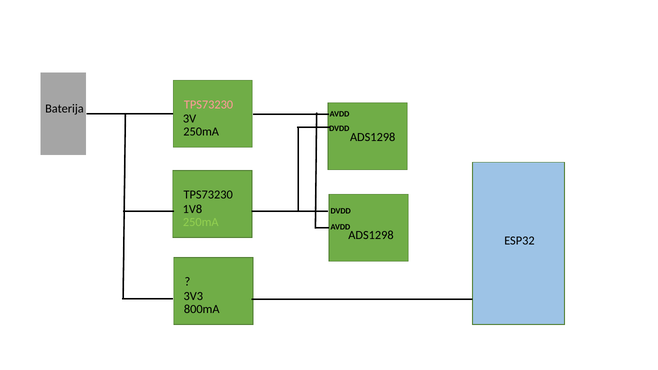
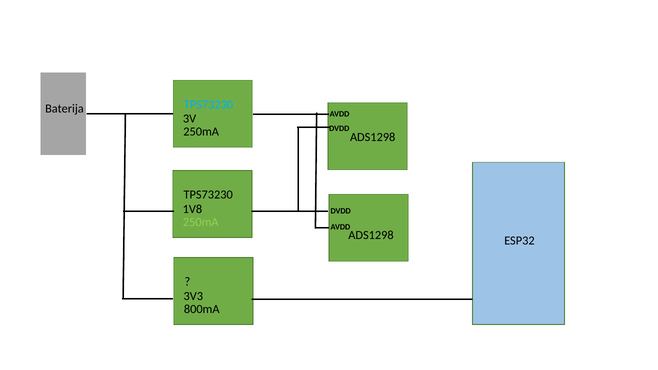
TPS73230 colour: pink -> light blue (209, 105)
